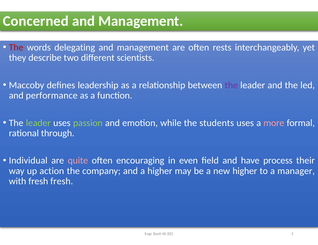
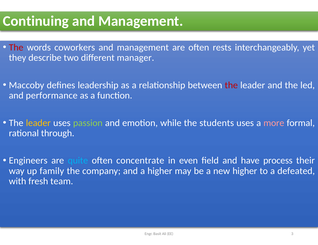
Concerned: Concerned -> Continuing (36, 21)
delegating: delegating -> coworkers (75, 48)
scientists: scientists -> manager (135, 58)
the colour: purple -> red (231, 85)
leader colour: light green -> yellow (38, 123)
Individual: Individual -> Engineers (28, 161)
quite colour: pink -> light blue (78, 161)
encouraging: encouraging -> concentrate (140, 161)
action: action -> family (52, 171)
manager: manager -> defeated (296, 171)
fresh fresh: fresh -> team (62, 182)
